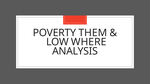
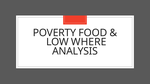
THEM: THEM -> FOOD (93, 33)
